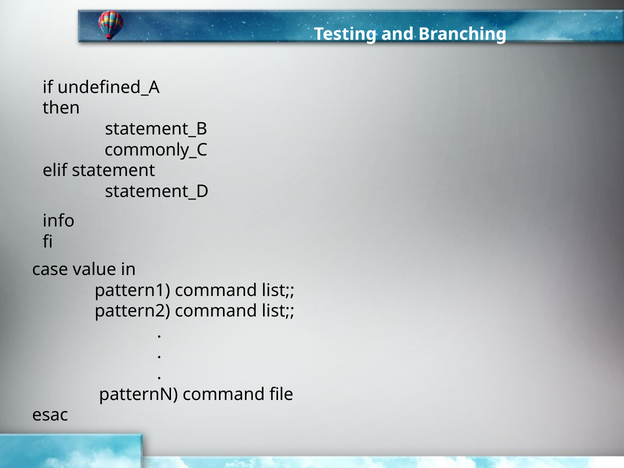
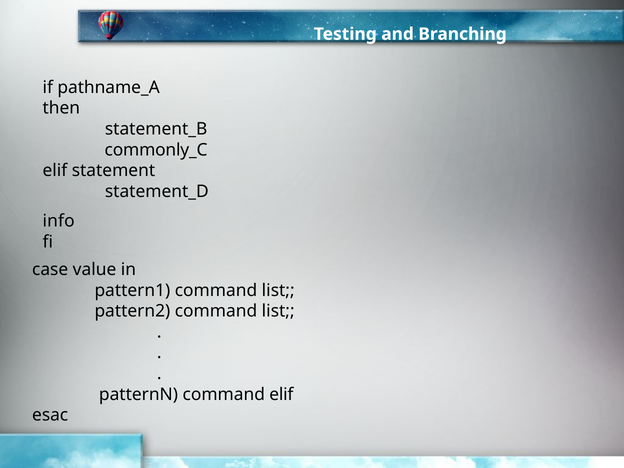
undefined_A: undefined_A -> pathname_A (109, 87)
command file: file -> elif (281, 394)
